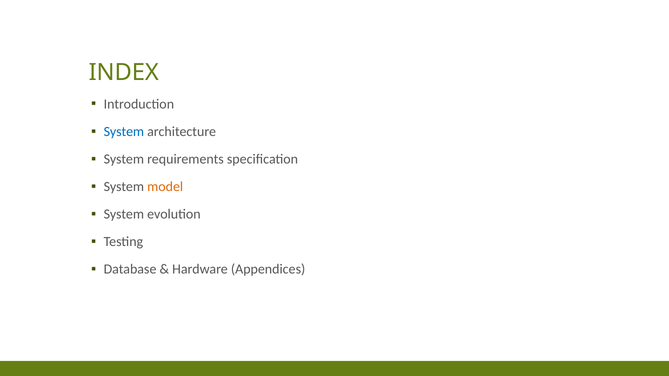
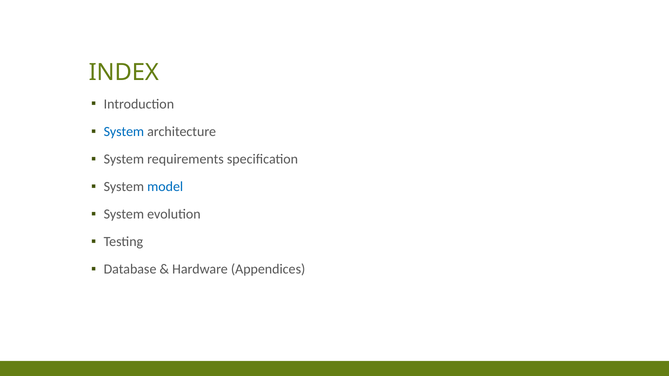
model colour: orange -> blue (165, 187)
